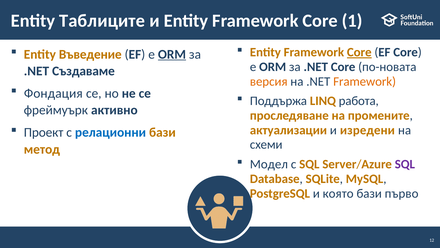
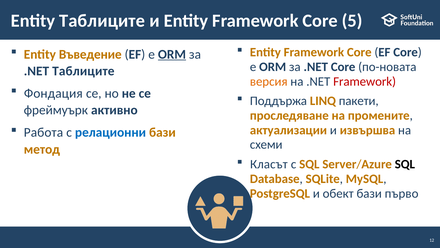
1: 1 -> 5 (352, 21)
Core underline: present -> none (359, 52)
.NET Създаваме: Създаваме -> Таблиците (83, 71)
Framework colour: orange -> red (365, 81)
работа: работа -> пакети (359, 101)
изредени: изредени -> извършва (367, 130)
Проект: Проект -> Работа (43, 132)
Модел: Модел -> Класът (269, 164)
SQL colour: purple -> black (405, 164)
която: която -> обект (338, 193)
